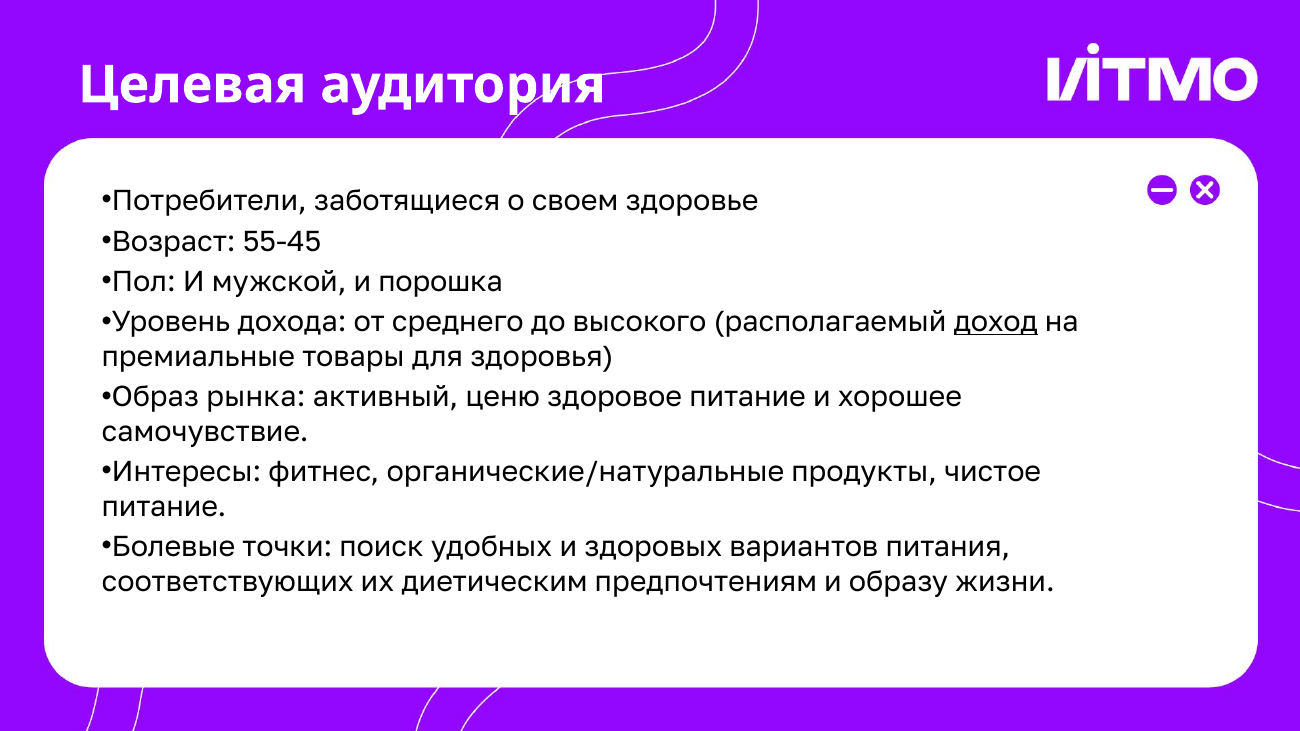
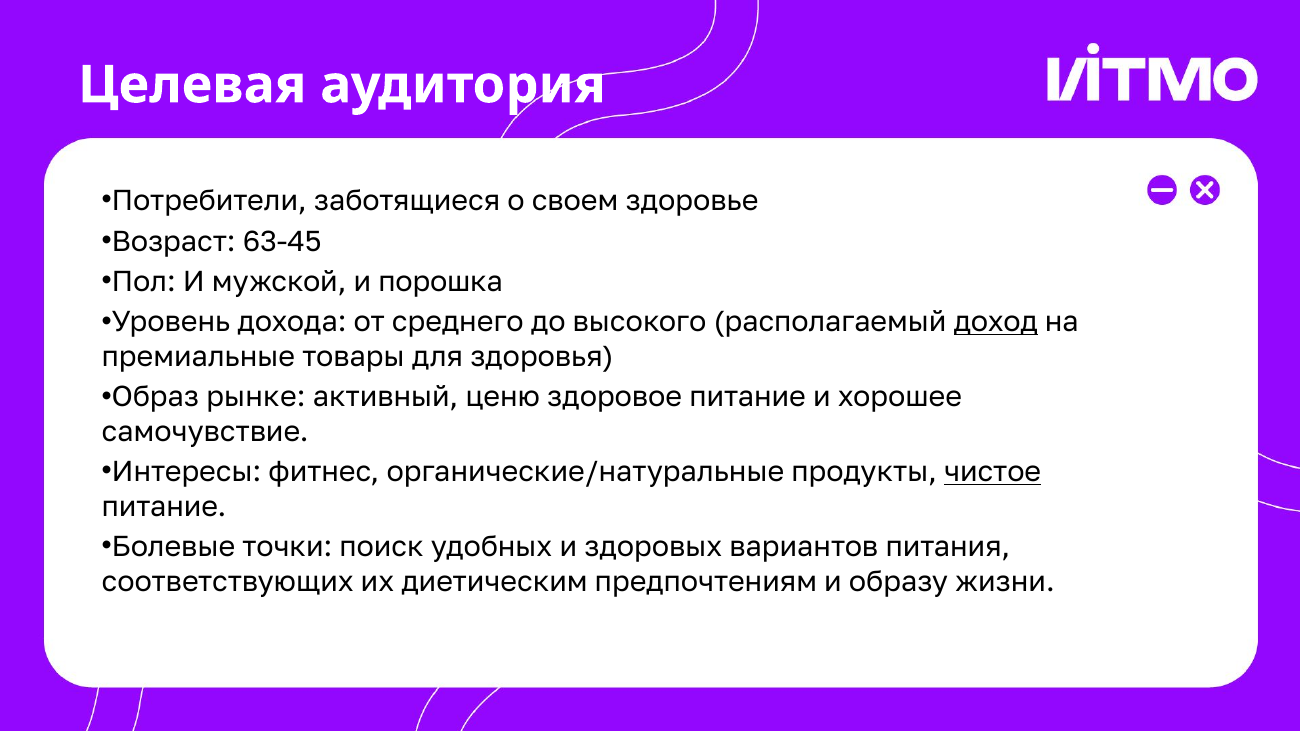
55-45: 55-45 -> 63-45 (282, 242)
рынка: рынка -> рынке (256, 397)
чистое underline: none -> present (993, 472)
